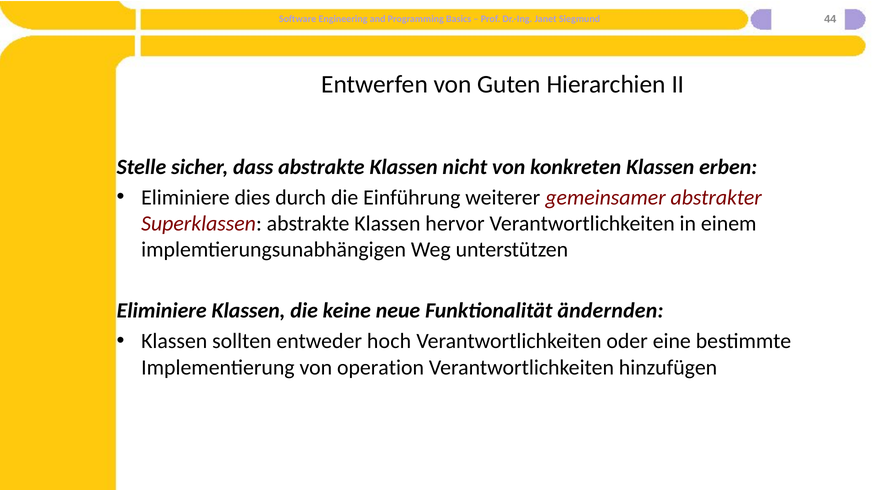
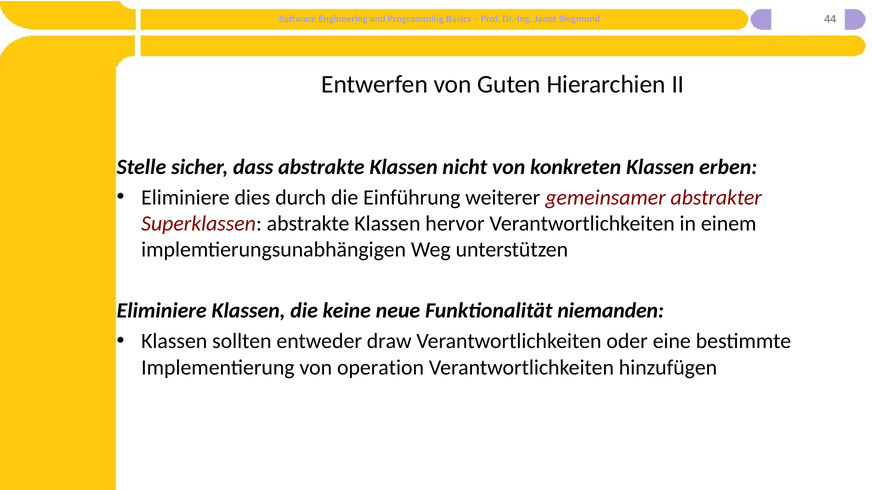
ändernden: ändernden -> niemanden (611, 311)
hoch: hoch -> draw (389, 342)
